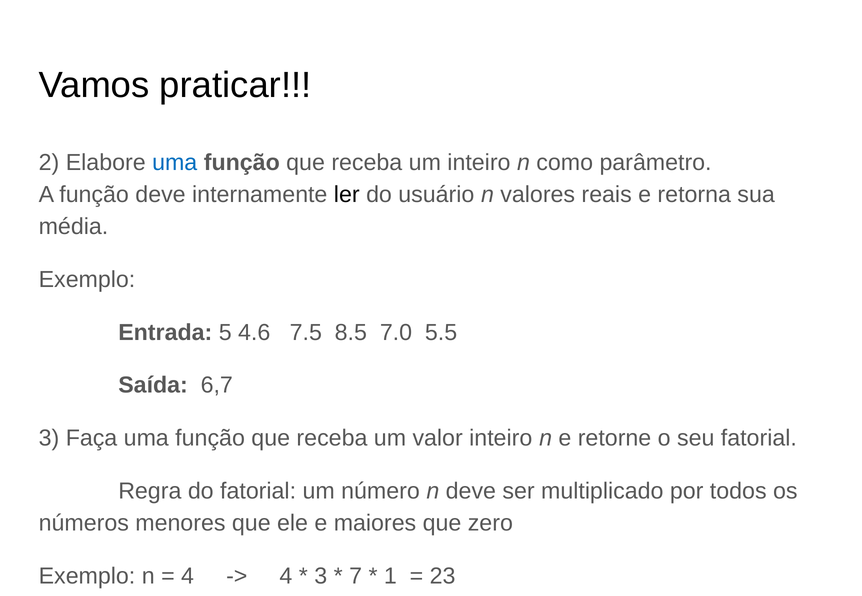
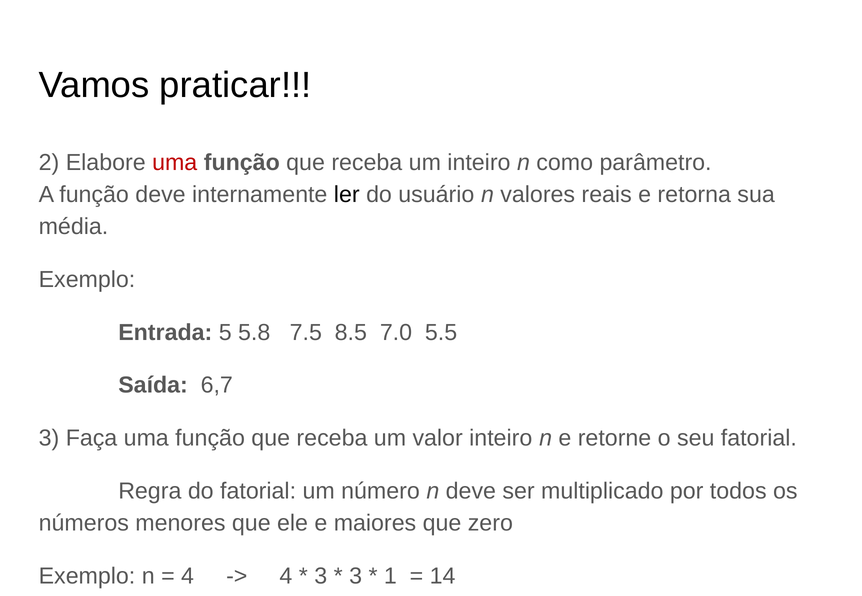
uma colour: blue -> red (175, 163)
4.6: 4.6 -> 5.8 (254, 333)
7: 7 -> 3 (356, 577)
23: 23 -> 14 (443, 577)
